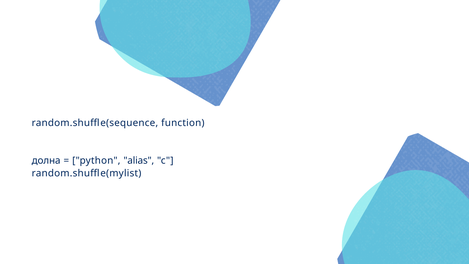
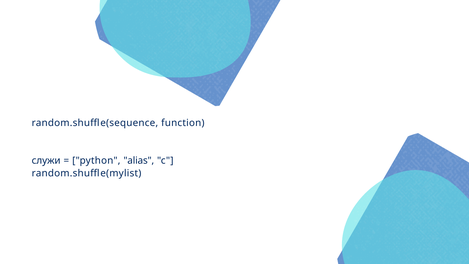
долна: долна -> служи (46, 161)
